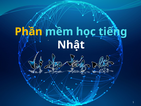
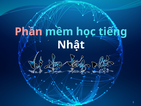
Phần colour: yellow -> pink (29, 32)
